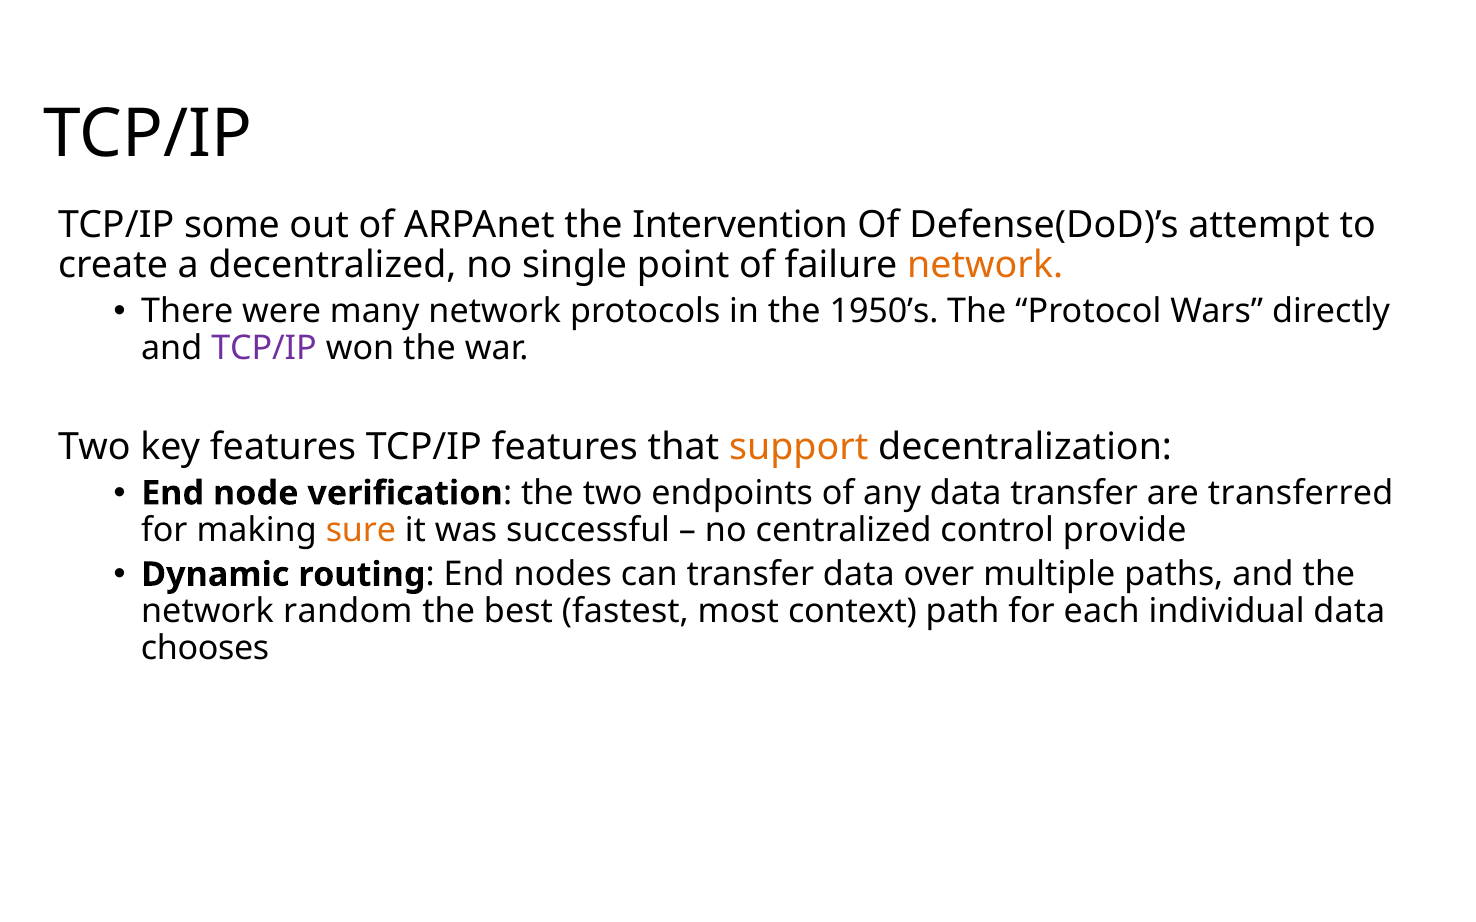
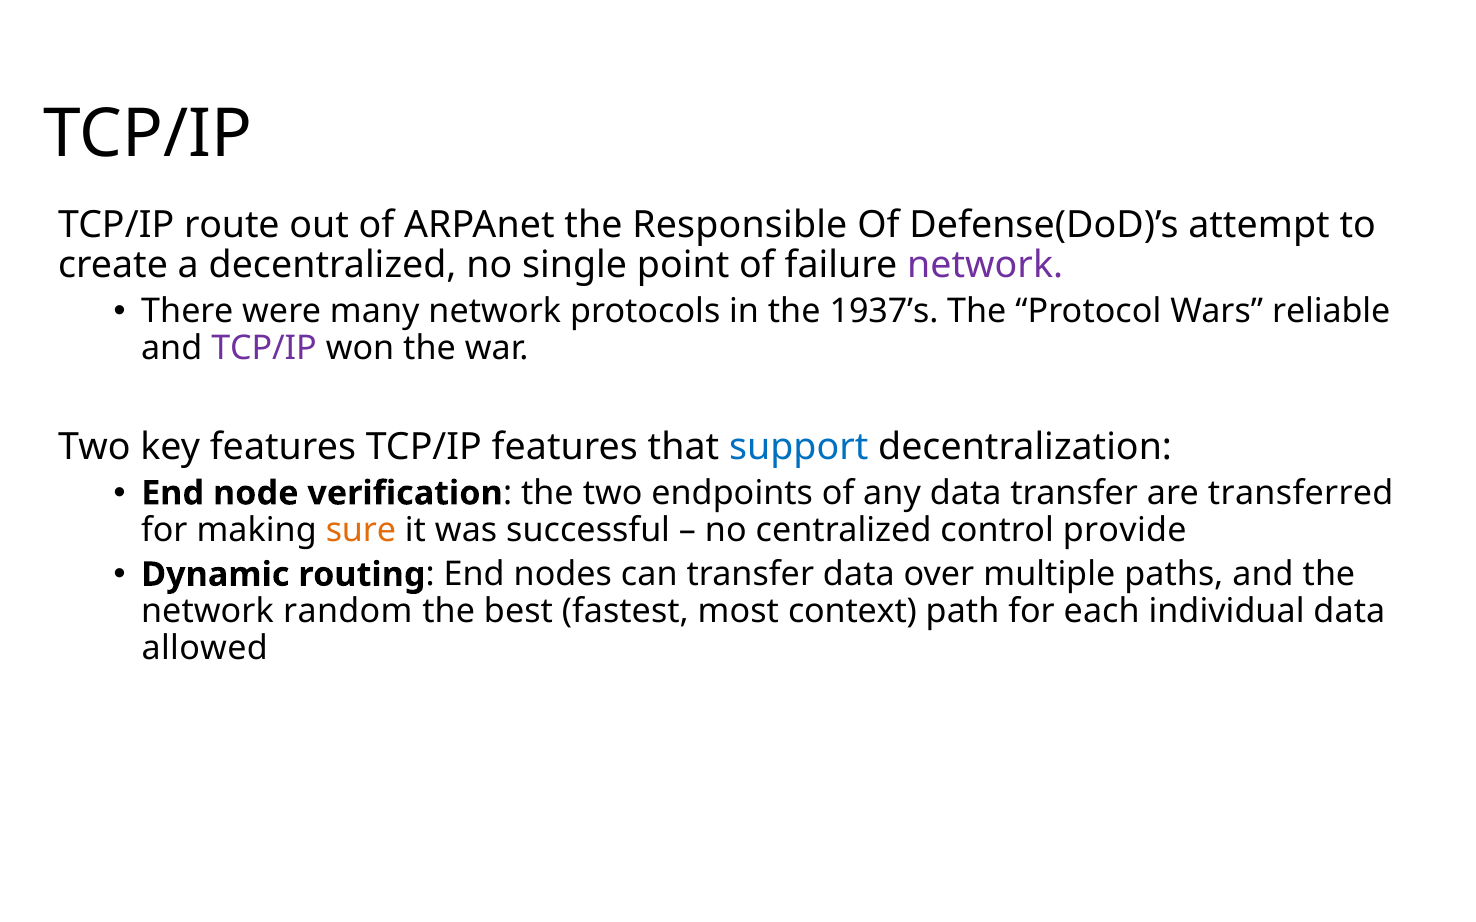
some: some -> route (232, 225)
Intervention: Intervention -> Responsible (740, 225)
network colour: orange -> purple (985, 265)
1950’s: 1950’s -> 1937’s (884, 312)
directly: directly -> reliable (1331, 312)
support colour: orange -> blue (799, 447)
chooses: chooses -> allowed (205, 649)
